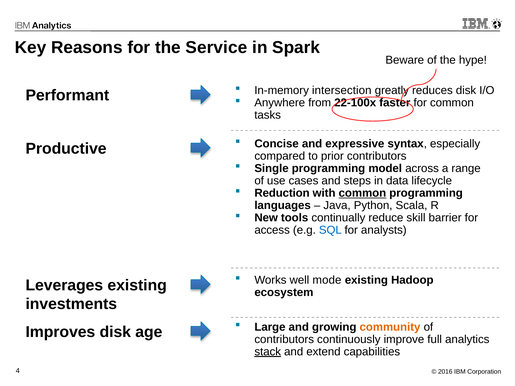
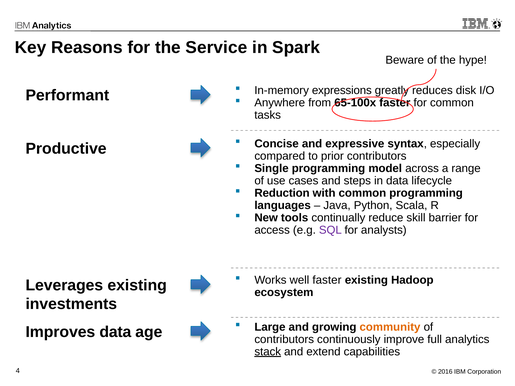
intersection: intersection -> expressions (342, 91)
22-100x: 22-100x -> 65-100x (355, 103)
common underline: present -> none (362, 193)
SQL colour: blue -> purple (330, 230)
well mode: mode -> faster (327, 280)
Improves disk: disk -> data (115, 332)
